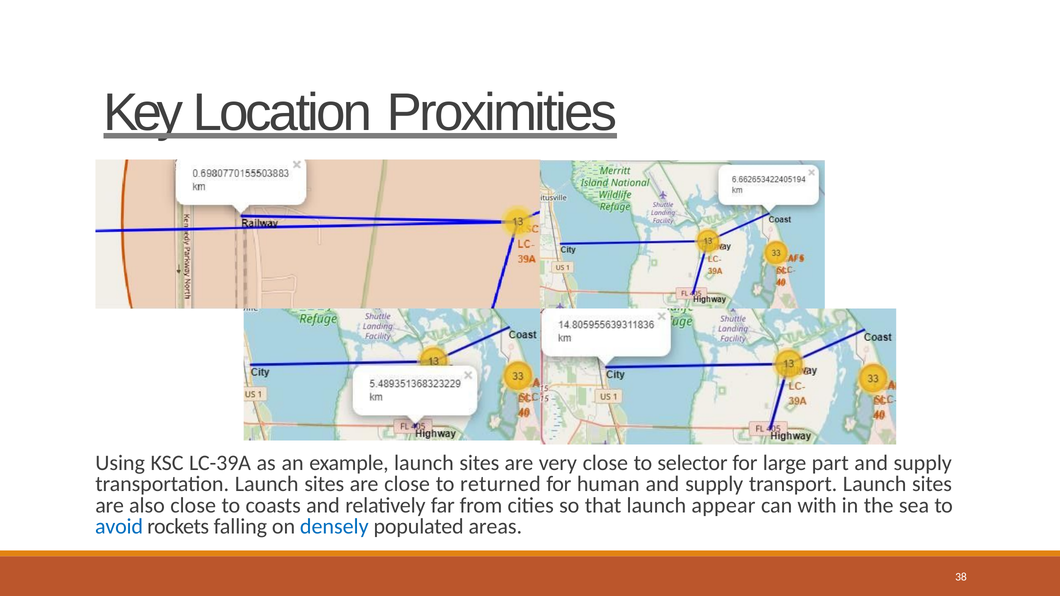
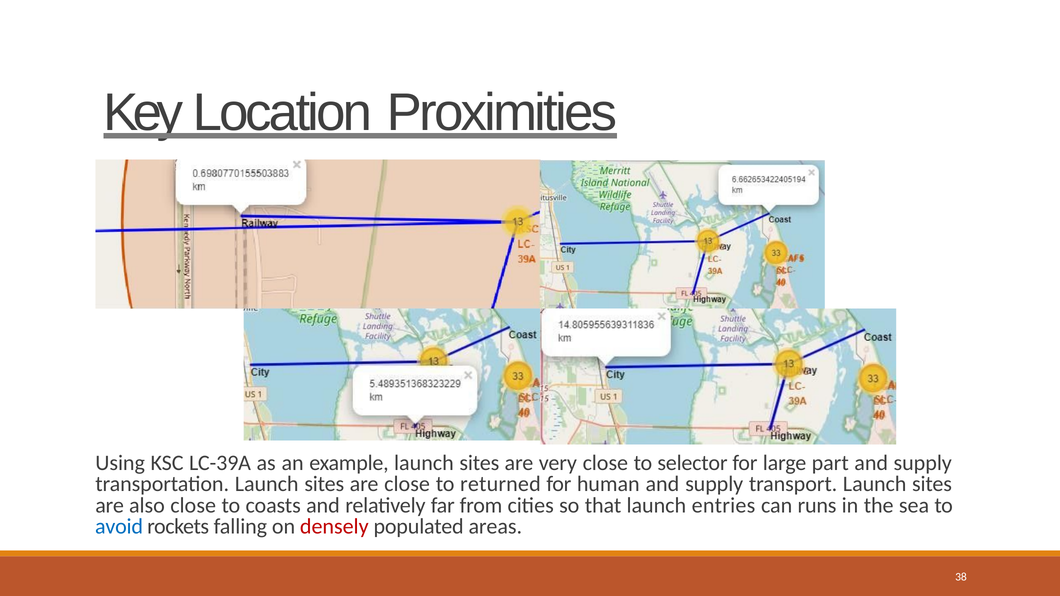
appear: appear -> entries (724, 506)
with: with -> runs (817, 506)
densely colour: blue -> red (334, 527)
